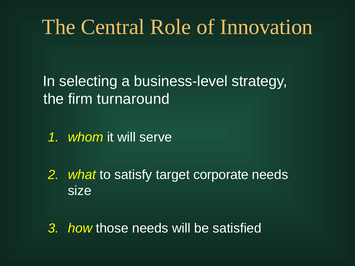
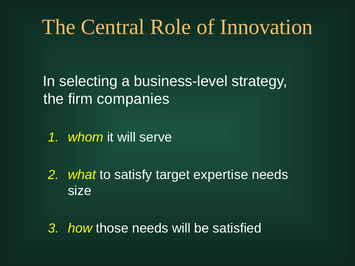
turnaround: turnaround -> companies (133, 99)
corporate: corporate -> expertise (221, 175)
